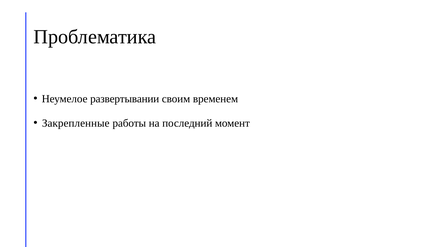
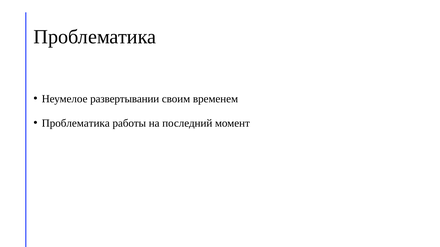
Закрепленные: Закрепленные -> Проблематика (76, 123)
